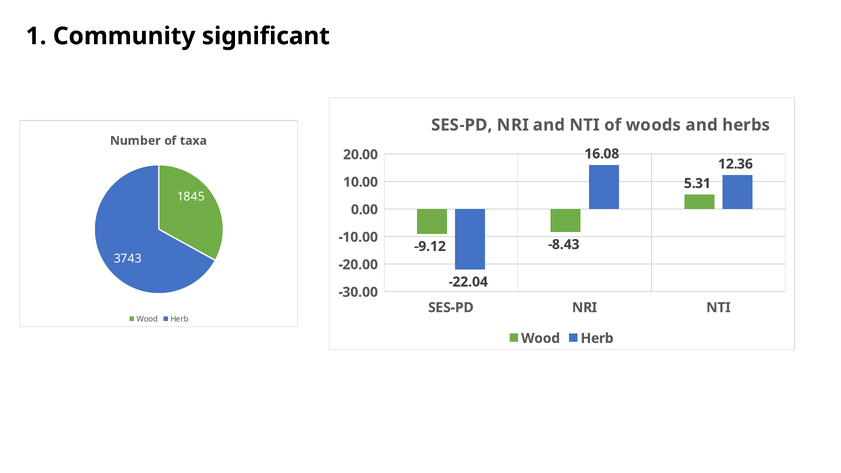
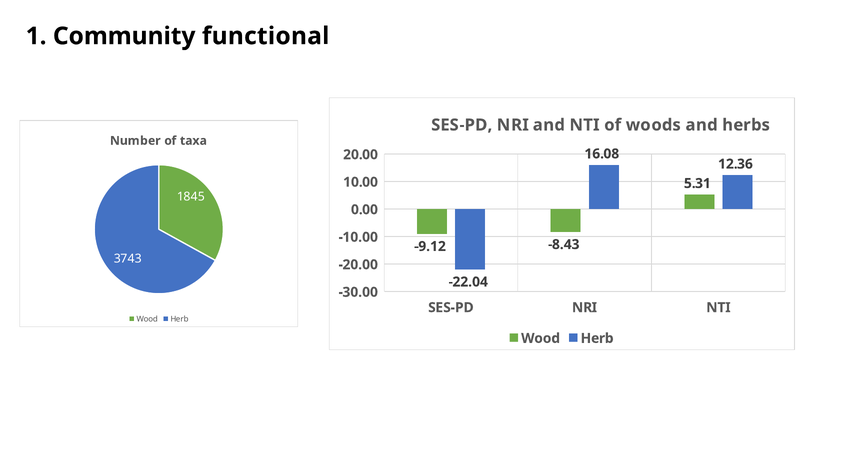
significant: significant -> functional (266, 36)
